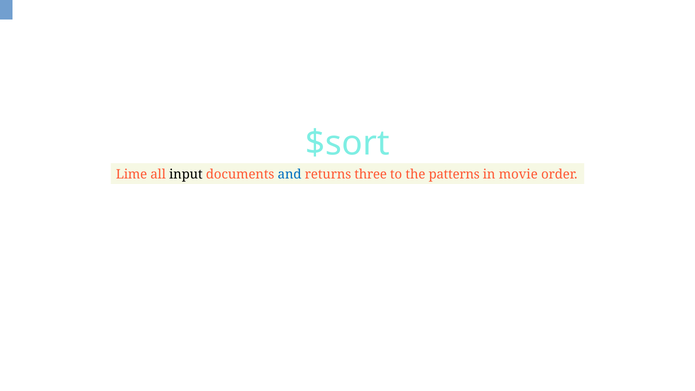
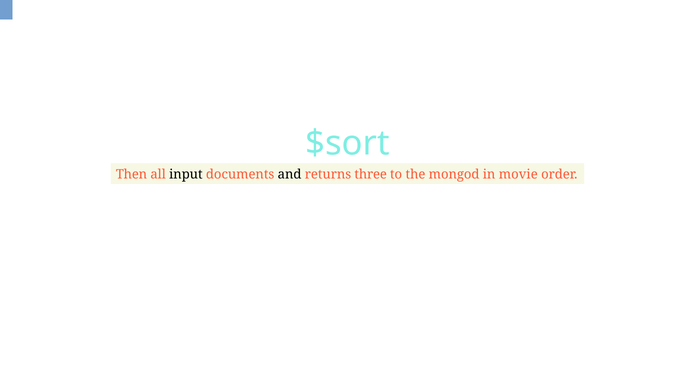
Lime: Lime -> Then (132, 174)
and colour: blue -> black (290, 174)
patterns: patterns -> mongod (454, 174)
